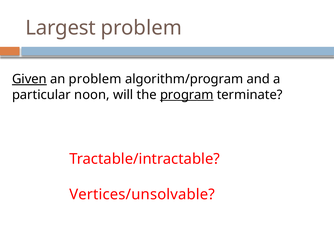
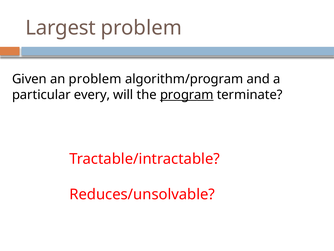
Given underline: present -> none (29, 79)
noon: noon -> every (92, 95)
Vertices/unsolvable: Vertices/unsolvable -> Reduces/unsolvable (142, 194)
